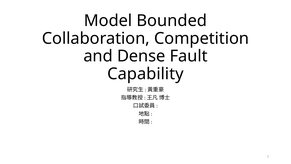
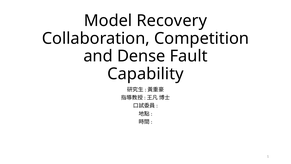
Bounded: Bounded -> Recovery (172, 21)
